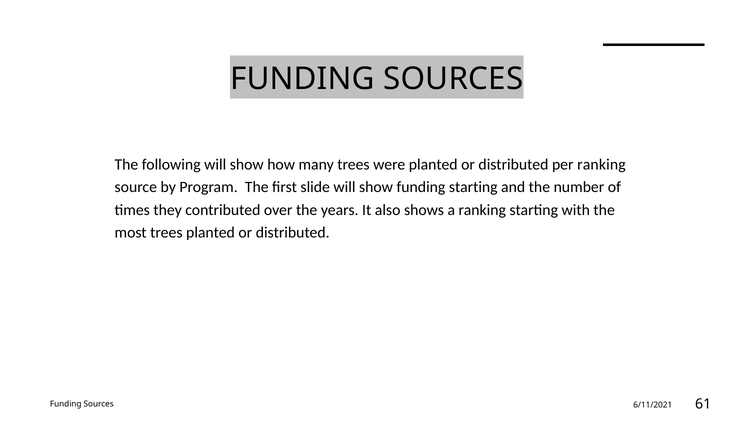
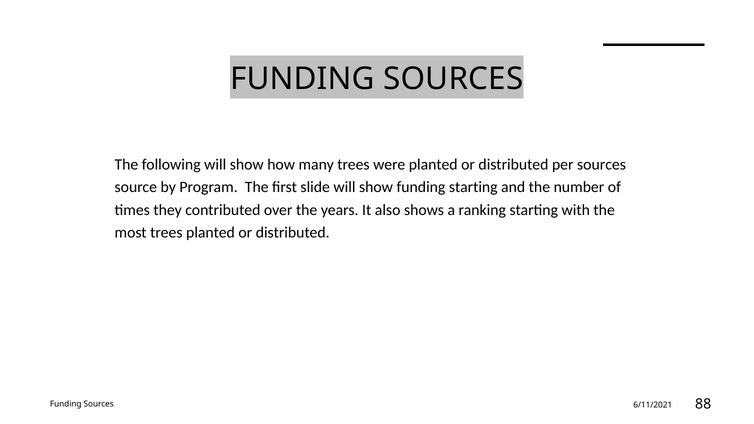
per ranking: ranking -> sources (602, 165)
61: 61 -> 88 (703, 404)
